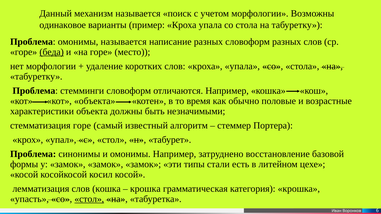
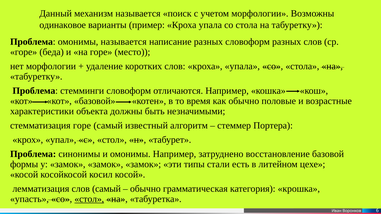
беда underline: present -> none (52, 52)
кот объекта: объекта -> базовой (95, 101)
слов кошка: кошка -> самый (106, 189)
крошка: крошка -> обычно (145, 189)
